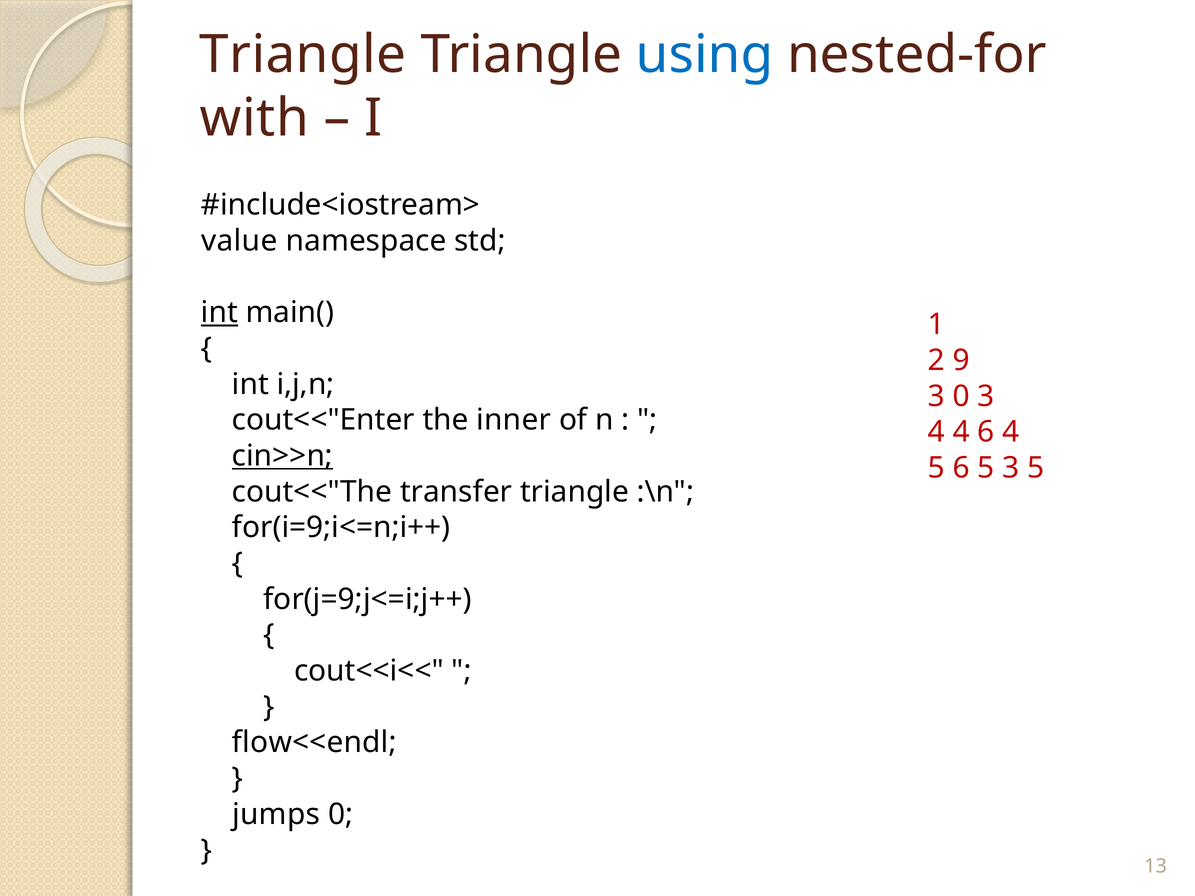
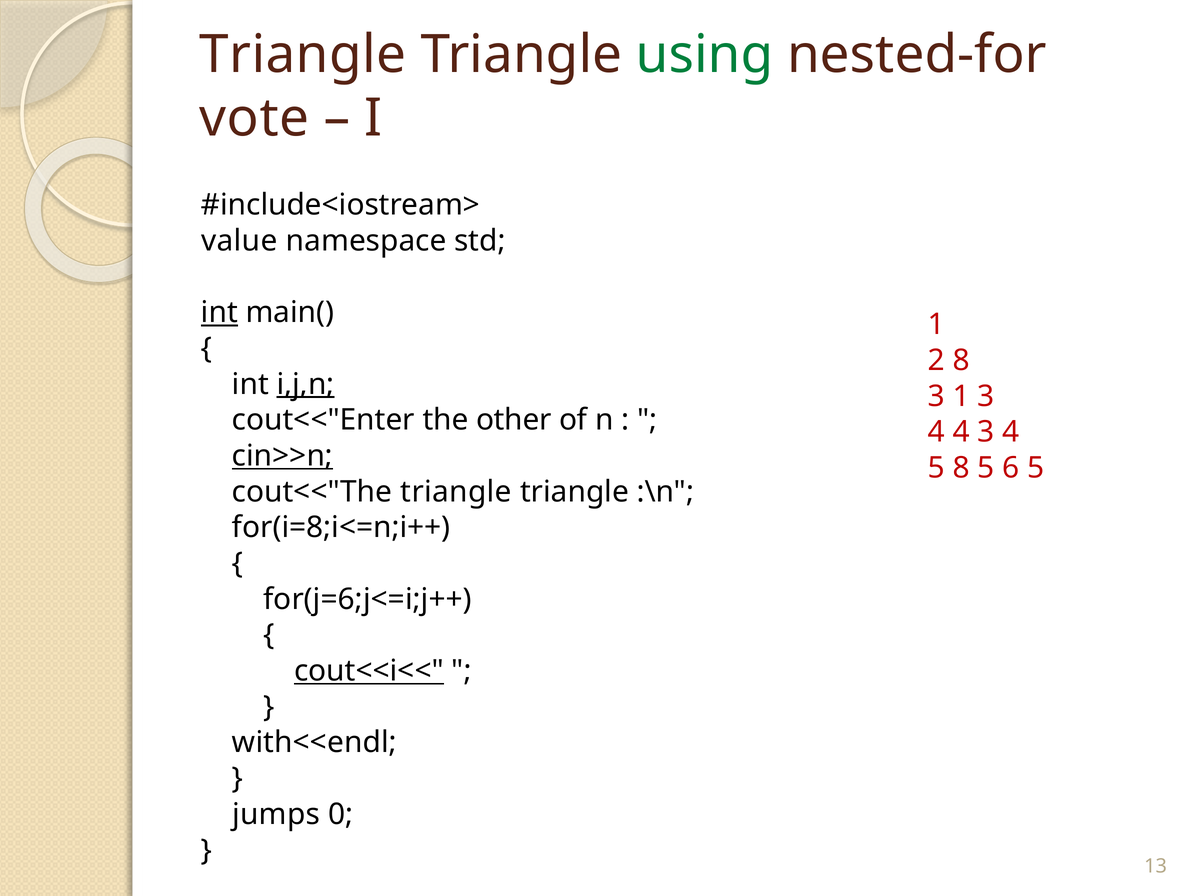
using colour: blue -> green (705, 55)
with: with -> vote (254, 118)
2 9: 9 -> 8 (961, 360)
i,j,n underline: none -> present (306, 384)
3 0: 0 -> 1 (961, 396)
inner: inner -> other (514, 420)
4 6: 6 -> 3 (986, 432)
5 6: 6 -> 8 (961, 468)
5 3: 3 -> 6 (1011, 468)
cout<<"The transfer: transfer -> triangle (456, 492)
for(i=9;i<=n;i++: for(i=9;i<=n;i++ -> for(i=8;i<=n;i++ (341, 528)
for(j=9;j<=i;j++: for(j=9;j<=i;j++ -> for(j=6;j<=i;j++ (367, 599)
cout<<i<< underline: none -> present (369, 671)
flow<<endl: flow<<endl -> with<<endl (314, 743)
